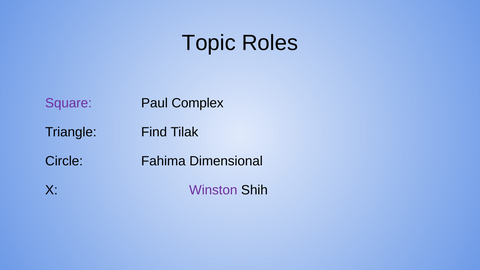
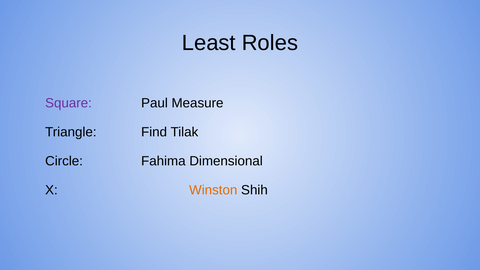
Topic: Topic -> Least (209, 43)
Complex: Complex -> Measure (198, 103)
Winston colour: purple -> orange (213, 190)
